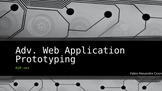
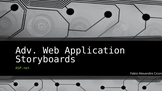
Prototyping: Prototyping -> Storyboards (46, 59)
